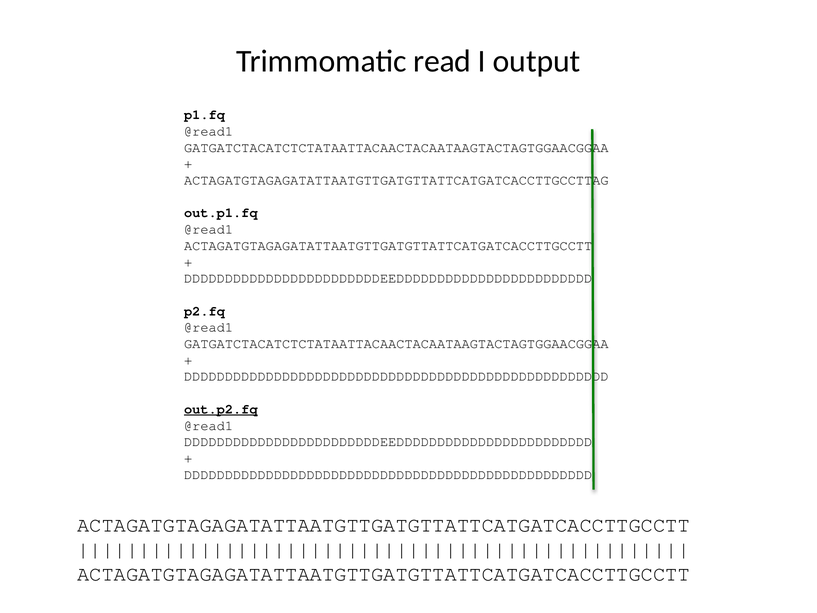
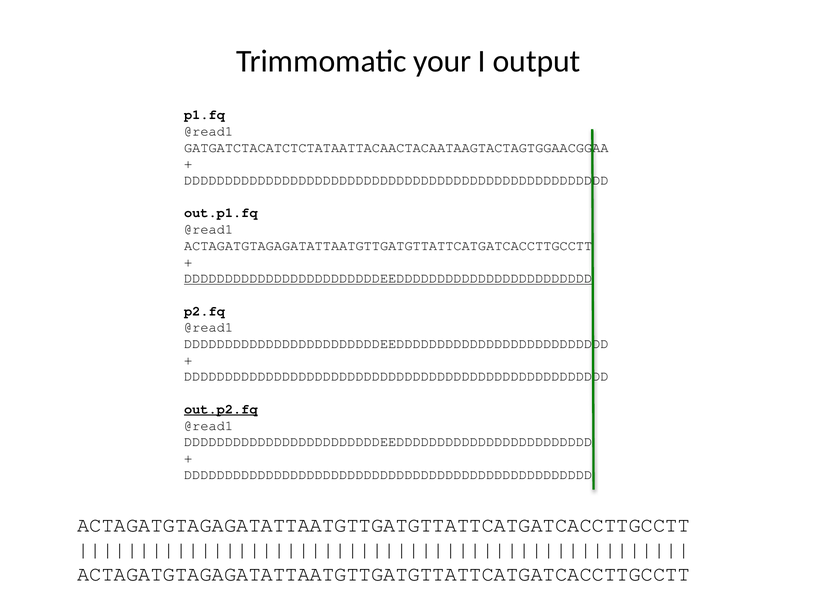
read: read -> your (442, 61)
ACTAGATGTAGAGATATTAATGTTGATGTTATTCATGATCACCTTGCCTTAG: ACTAGATGTAGAGATATTAATGTTGATGTTATTCATGATCACCTTGCCTTAG -> DDDDDDDDDDDDDDDDDDDDDDDDDDDDDDDDDDDDDDDDDDDDDDDDDDDD (396, 180)
DDDDDDDDDDDDDDDDDDDDDDDDEEDDDDDDDDDDDDDDDDDDDDDDDD underline: none -> present (388, 278)
GATGATCTACATCTCTATAATTACAACTACAATAAGTACTAGTGGAACGGAA: GATGATCTACATCTCTATAATTACAACTACAATAAGTACTAGTGGAACGGAA -> DDDDDDDDDDDDDDDDDDDDDDDDEEDDDDDDDDDDDDDDDDDDDDDDDDDD (396, 344)
